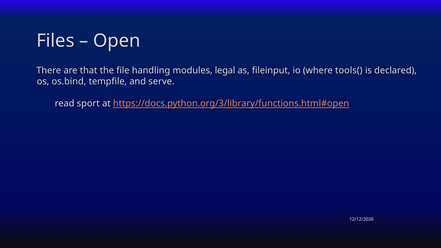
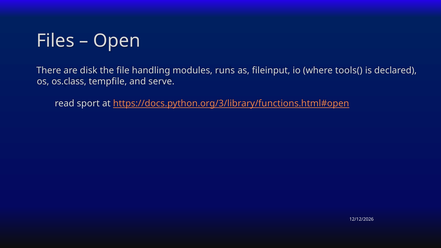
that: that -> disk (89, 70)
legal: legal -> runs (225, 70)
os.bind: os.bind -> os.class (69, 82)
